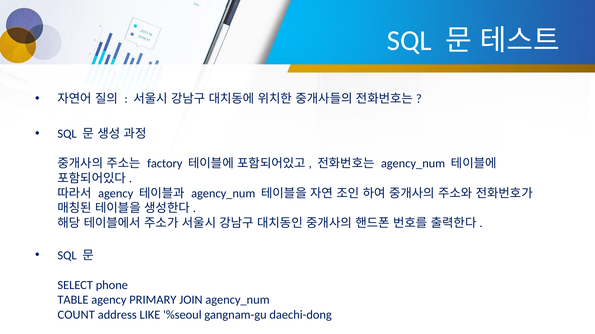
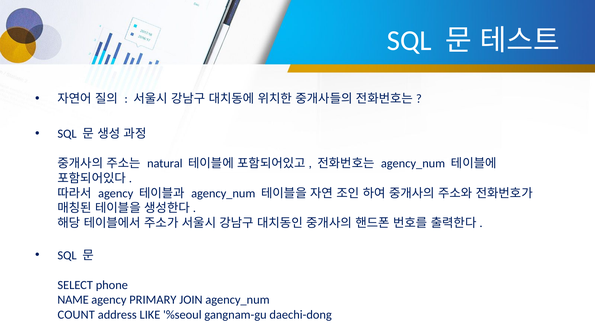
factory: factory -> natural (165, 164)
TABLE: TABLE -> NAME (73, 300)
